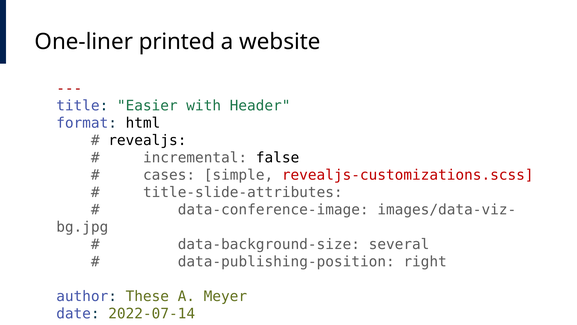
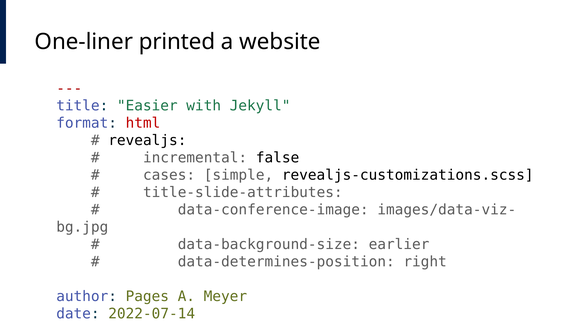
Header: Header -> Jekyll (260, 106)
html colour: black -> red (143, 123)
revealjs-customizations.scss colour: red -> black (408, 175)
several: several -> earlier (399, 244)
data-publishing-position: data-publishing-position -> data-determines-position (286, 261)
These: These -> Pages (147, 296)
